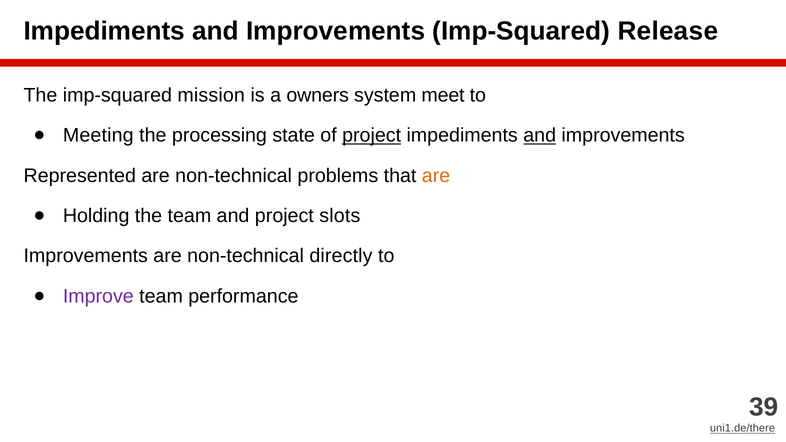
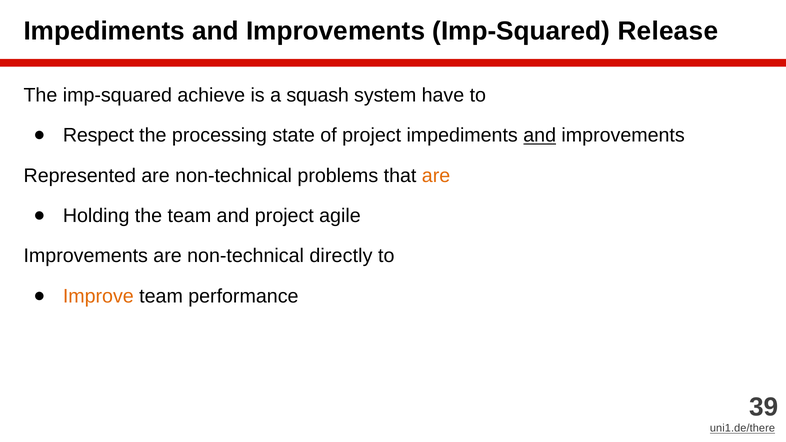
mission: mission -> achieve (211, 95)
owners: owners -> squash (318, 95)
meet: meet -> have (443, 95)
Meeting: Meeting -> Respect (98, 135)
project underline: present -> none (372, 135)
slots: slots -> agile (340, 216)
Improve colour: purple -> orange (98, 296)
